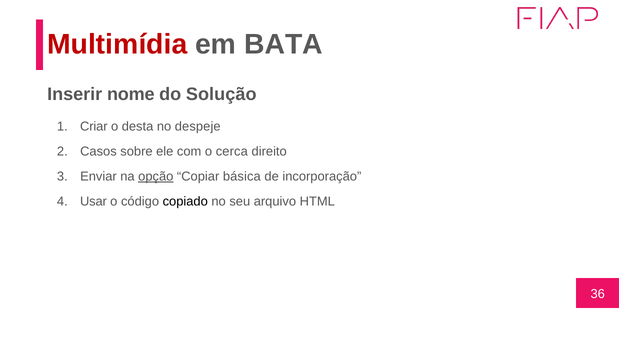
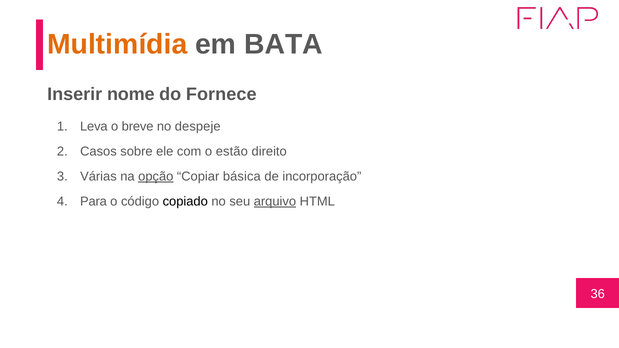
Multimídia colour: red -> orange (117, 45)
Solução: Solução -> Fornece (221, 94)
Criar: Criar -> Leva (94, 127)
desta: desta -> breve (138, 127)
cerca: cerca -> estão (232, 152)
Enviar: Enviar -> Várias (98, 177)
Usar: Usar -> Para (93, 202)
arquivo underline: none -> present (275, 202)
